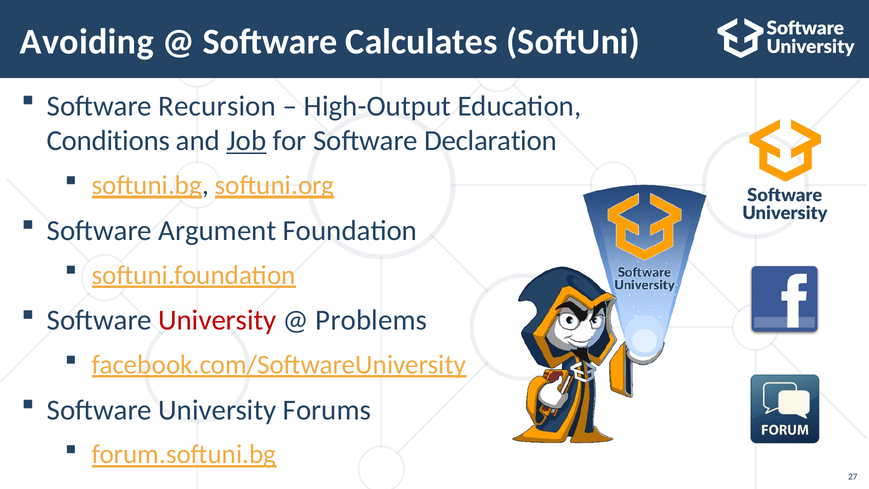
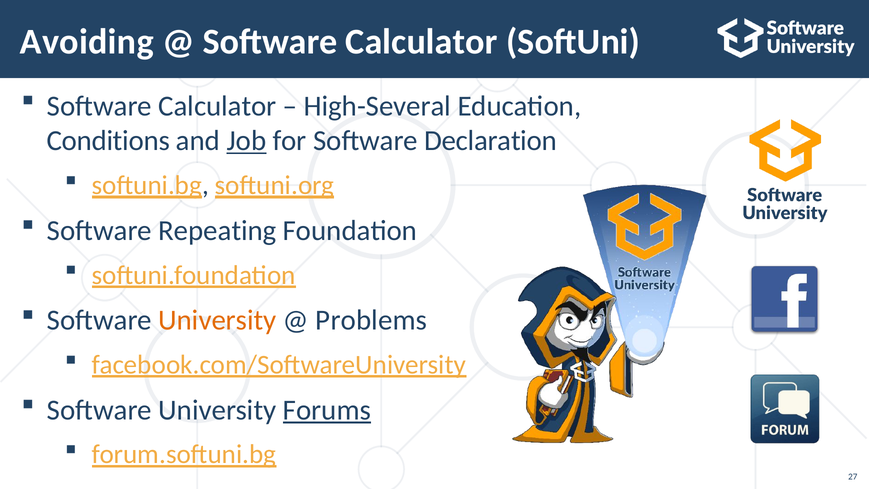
Calculates: Calculates -> Calculator (421, 42)
Recursion: Recursion -> Calculator (217, 106)
High-Output: High-Output -> High-Several (378, 106)
Argument: Argument -> Repeating (217, 231)
University colour: red -> orange (217, 320)
Forums underline: none -> present (327, 410)
